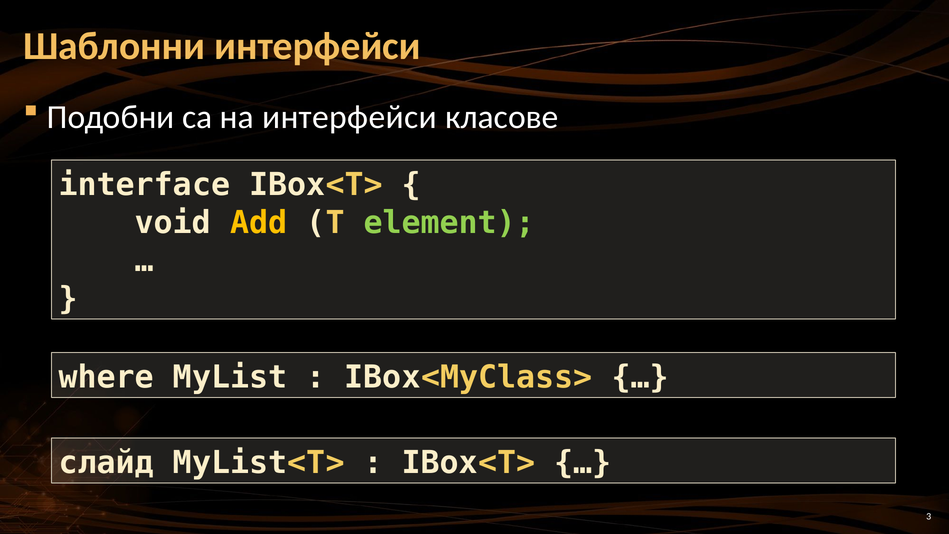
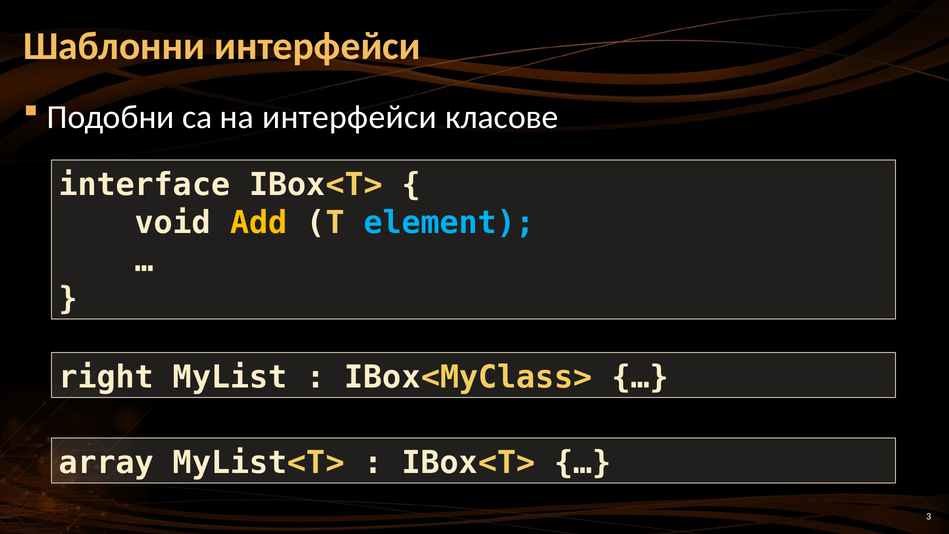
element colour: light green -> light blue (449, 223)
where: where -> right (106, 377)
слайд: слайд -> array (106, 463)
